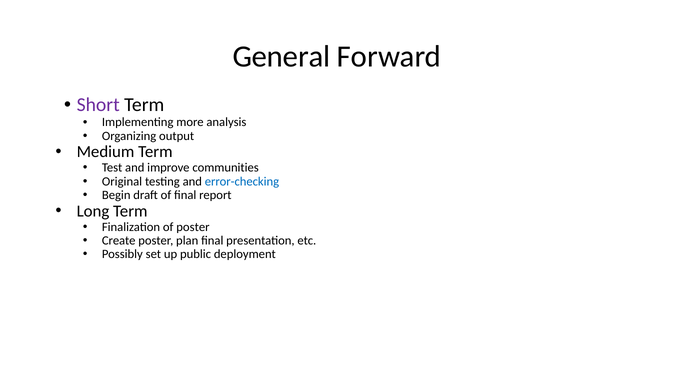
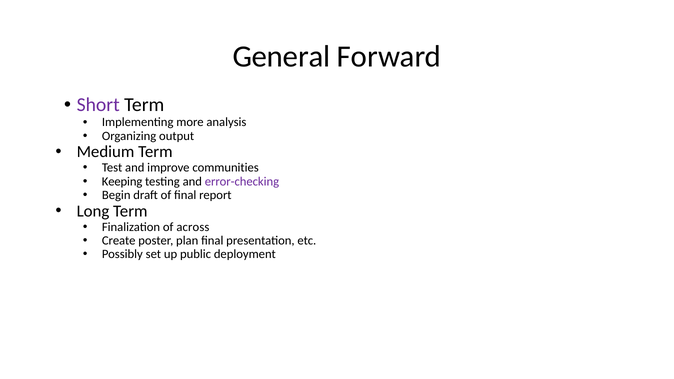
Original: Original -> Keeping (122, 182)
error-checking colour: blue -> purple (242, 182)
of poster: poster -> across (193, 227)
